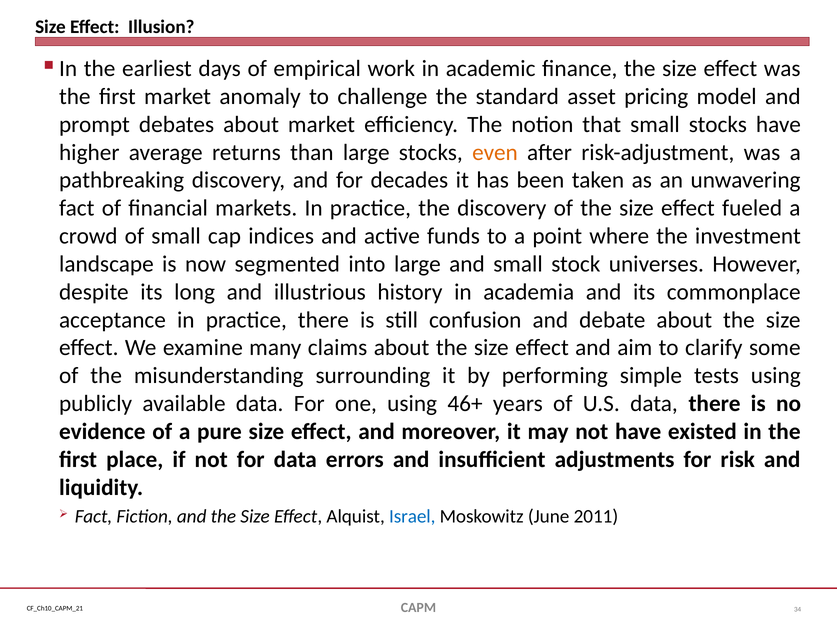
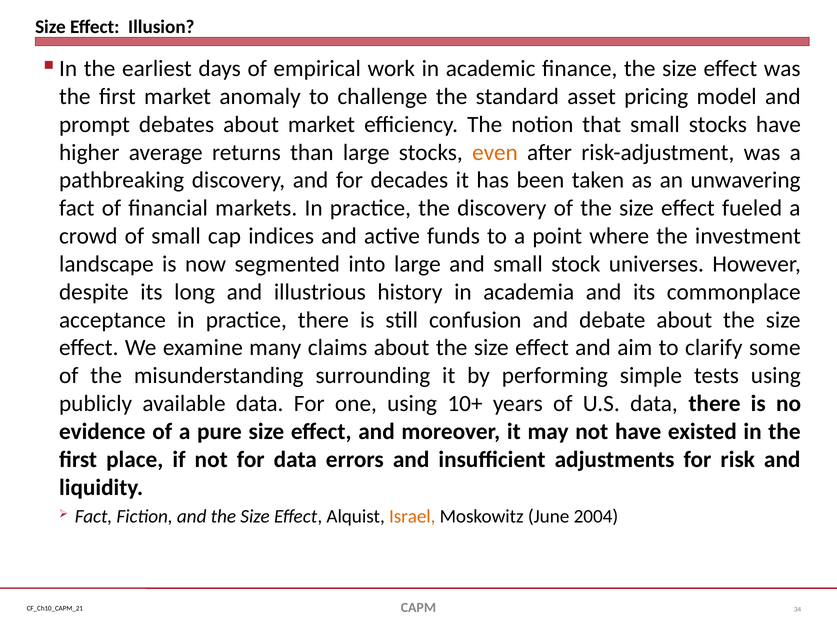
46+: 46+ -> 10+ (465, 403)
Israel colour: blue -> orange (412, 516)
2011: 2011 -> 2004 (596, 516)
